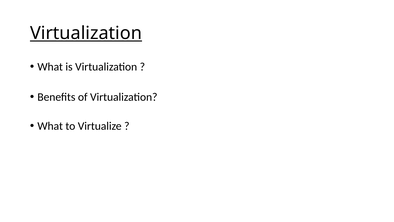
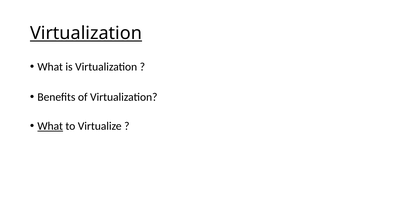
What underline: none -> present (50, 126)
